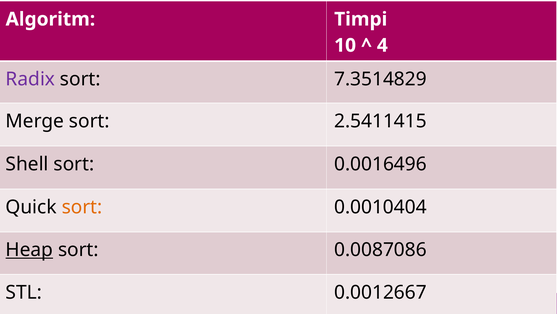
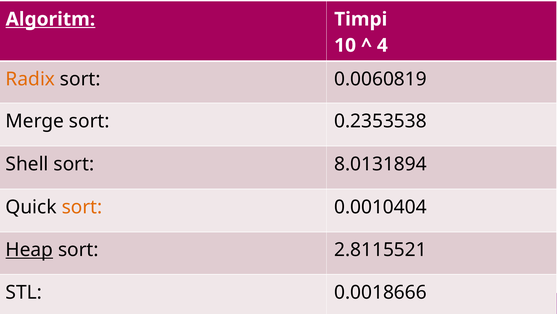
Algoritm underline: none -> present (50, 19)
Radix colour: purple -> orange (30, 79)
7.3514829: 7.3514829 -> 0.0060819 (380, 79)
2.5411415: 2.5411415 -> 0.2353538 (380, 121)
0.0016496: 0.0016496 -> 8.0131894 (380, 164)
0.0087086: 0.0087086 -> 2.8115521 (380, 249)
0.0012667: 0.0012667 -> 0.0018666 (380, 292)
